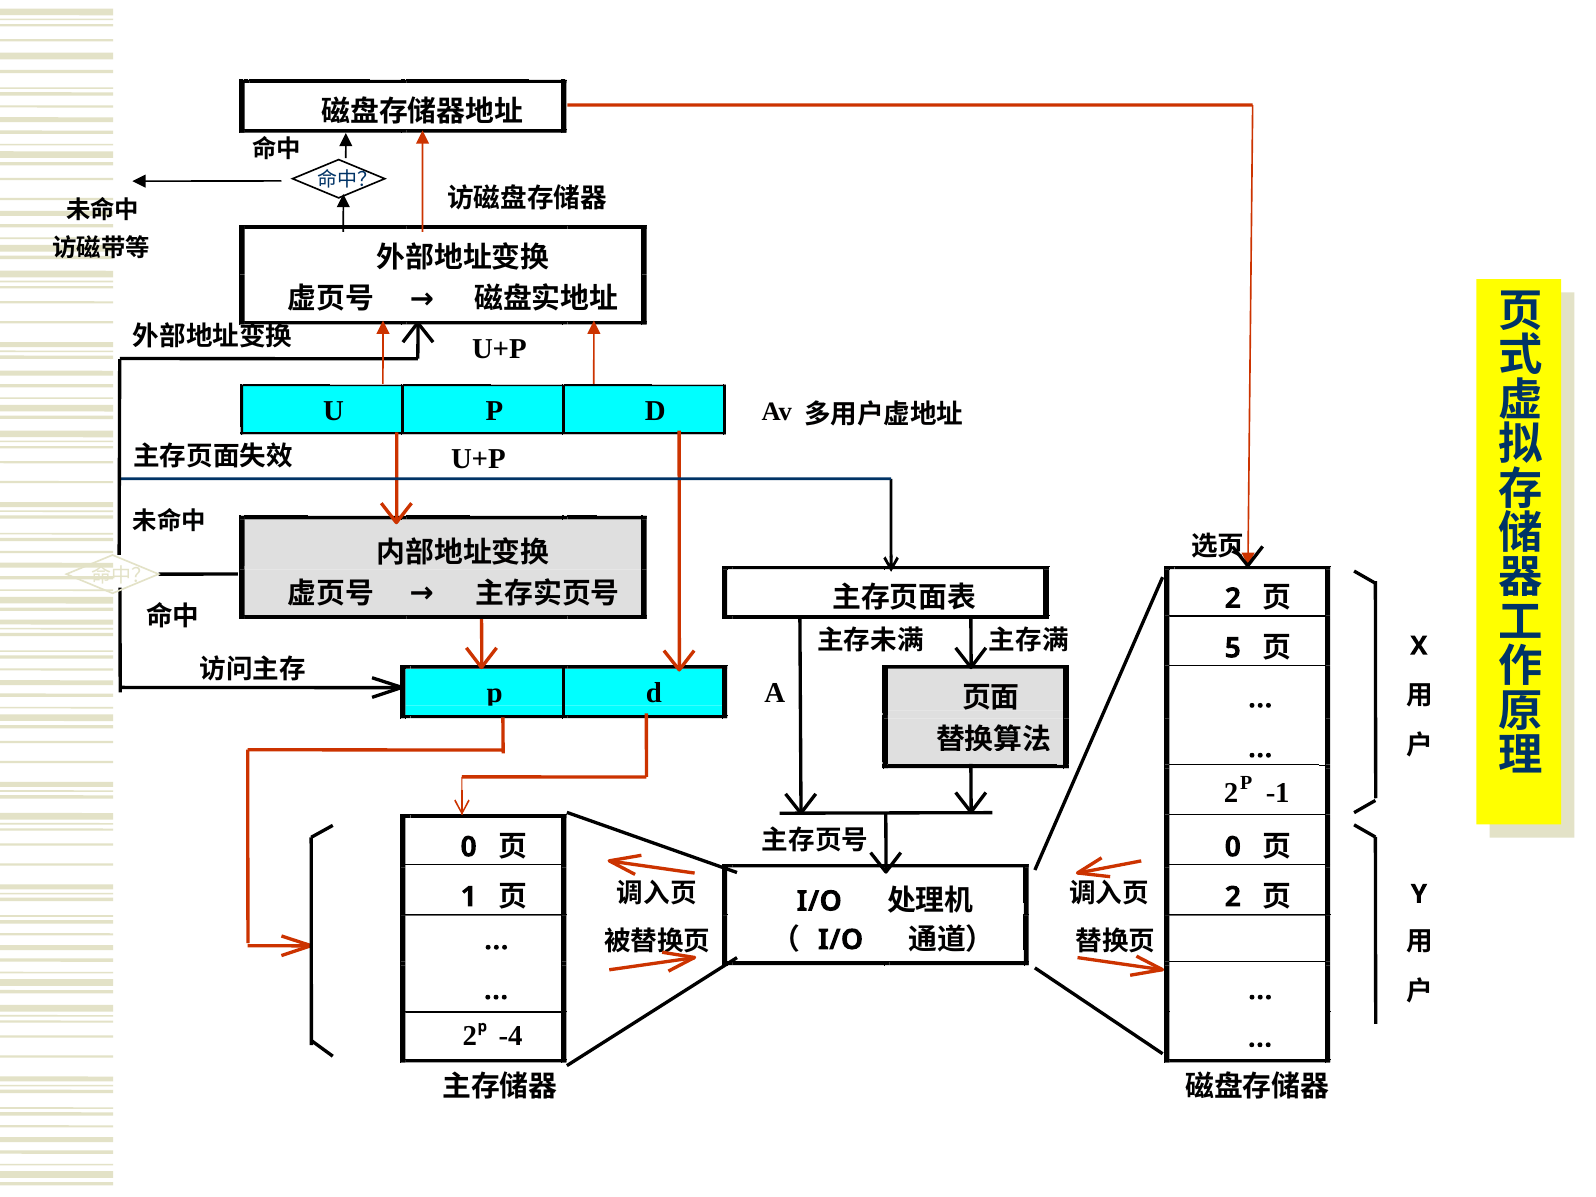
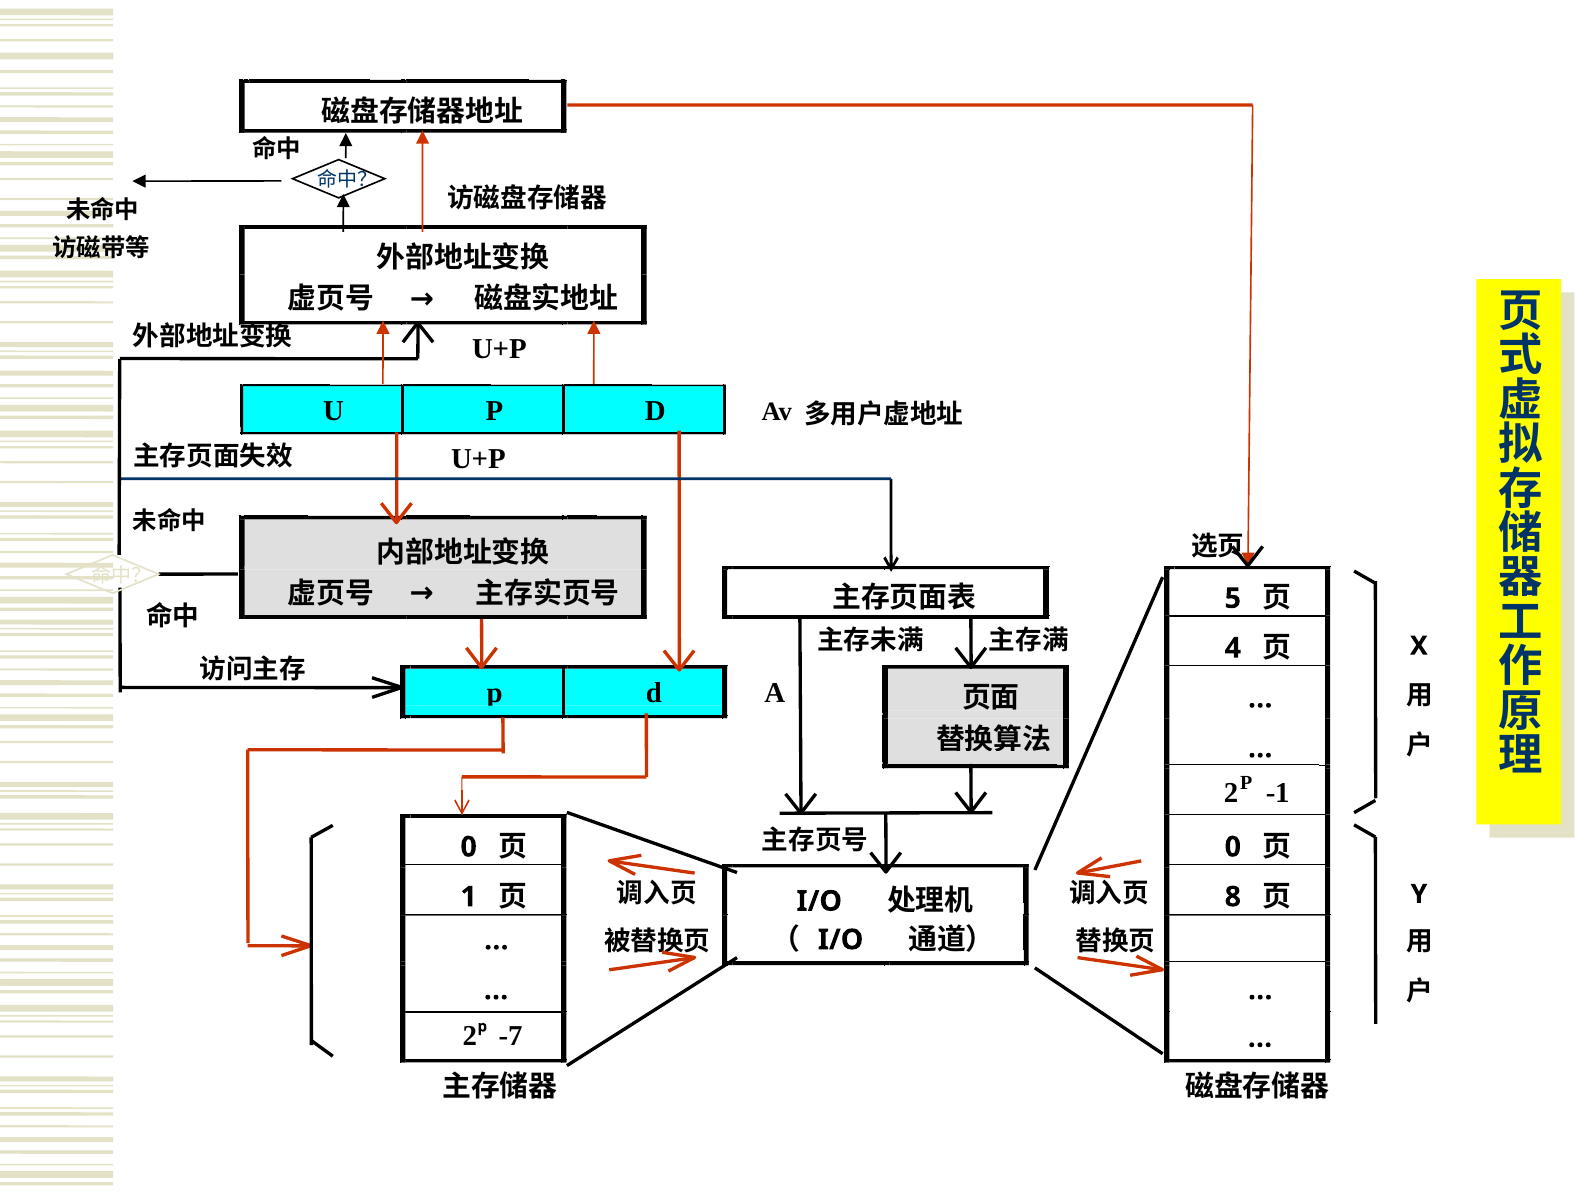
2: 2 -> 5 (1233, 598)
5: 5 -> 4 (1233, 648)
2: 2 -> 8 (1233, 897)
-4: -4 -> -7 (511, 1036)
